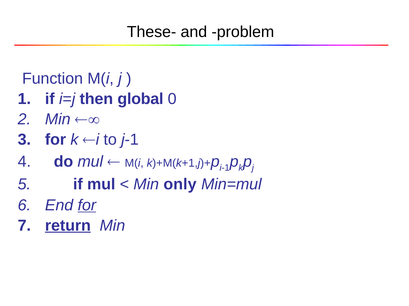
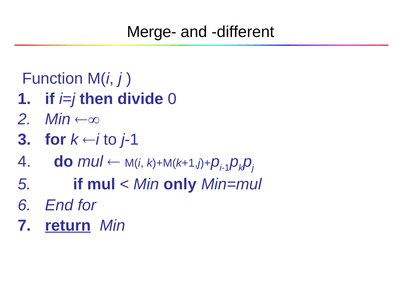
These-: These- -> Merge- (152, 32)
problem: problem -> different (243, 32)
global: global -> divide (140, 99)
for underline: present -> none (87, 206)
